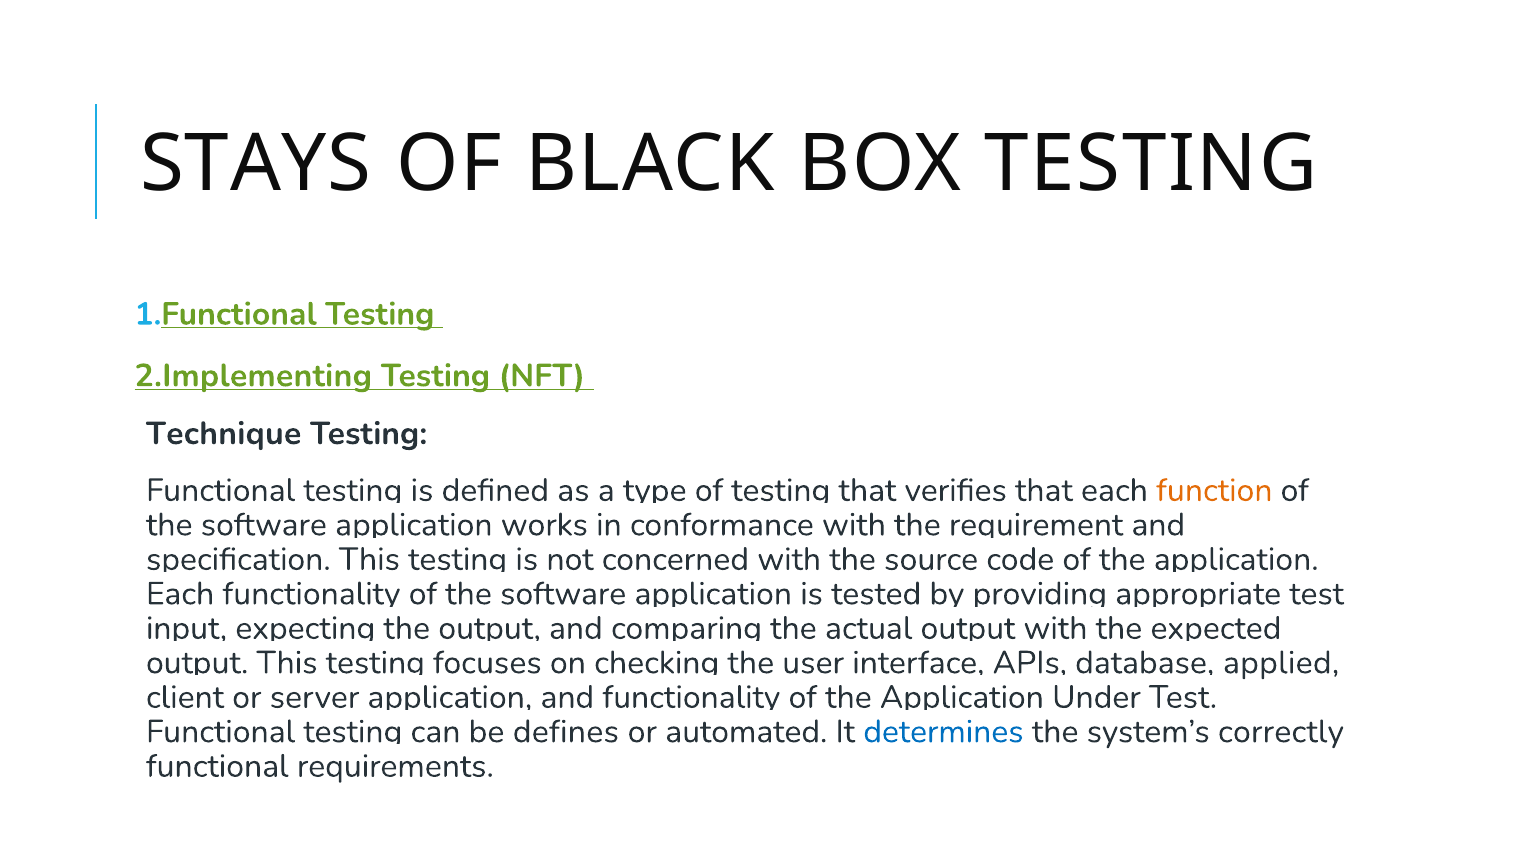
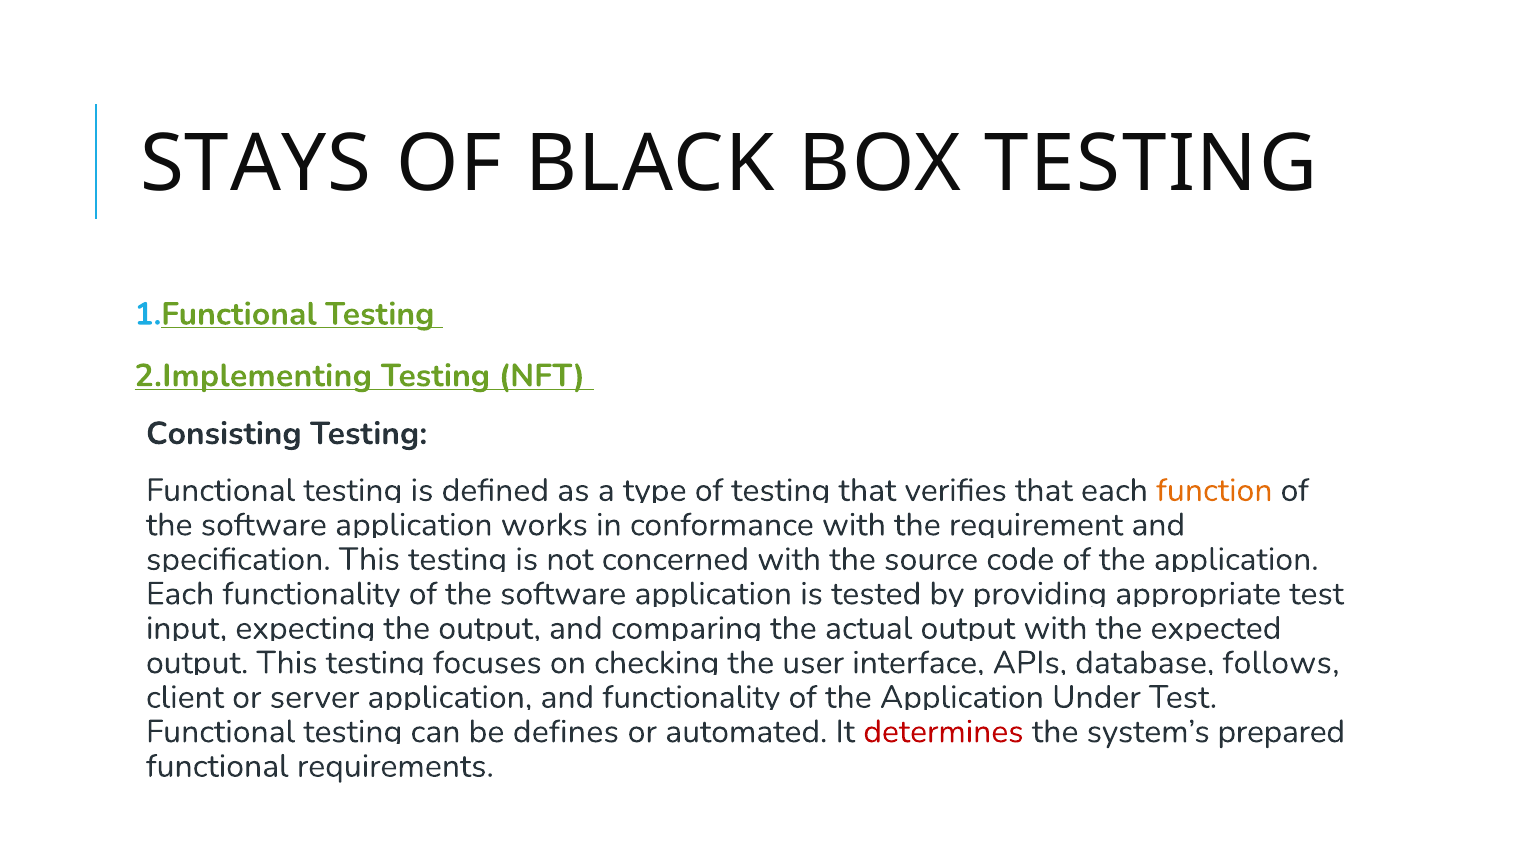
Technique: Technique -> Consisting (224, 434)
applied: applied -> follows (1281, 663)
determines colour: blue -> red (943, 732)
correctly: correctly -> prepared (1281, 732)
